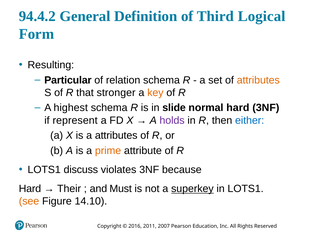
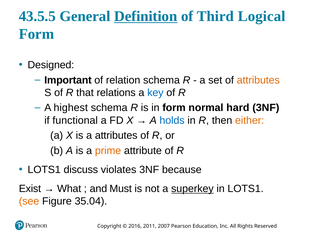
94.4.2: 94.4.2 -> 43.5.5 (37, 16)
Definition underline: none -> present (146, 16)
Resulting: Resulting -> Designed (51, 65)
Particular: Particular -> Important (68, 80)
stronger: stronger -> relations (116, 93)
key colour: orange -> blue (155, 93)
in slide: slide -> form (174, 108)
represent: represent -> functional (75, 121)
holds colour: purple -> blue (172, 121)
either colour: blue -> orange (250, 121)
Hard: Hard -> Exist (30, 189)
Their: Their -> What (69, 189)
14.10: 14.10 -> 35.04 (91, 202)
